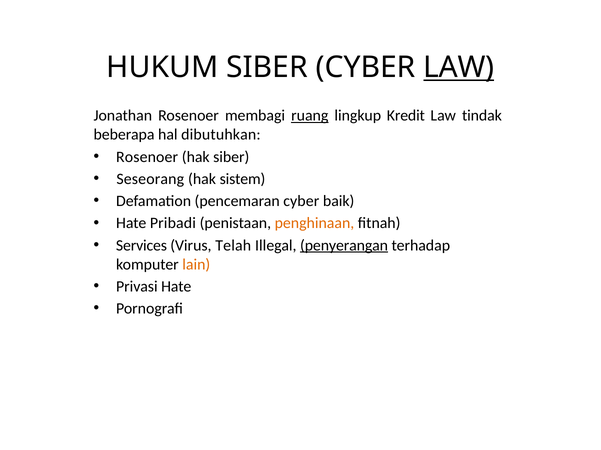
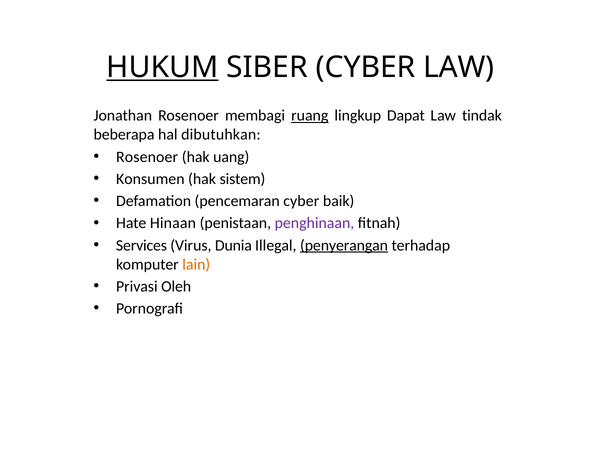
HUKUM underline: none -> present (162, 68)
LAW underline: present -> none (459, 68)
Kredit: Kredit -> Dapat (406, 116)
hak siber: siber -> uang (231, 157)
Seseorang: Seseorang -> Konsumen (150, 179)
Pribadi: Pribadi -> Hinaan (173, 224)
penghinaan colour: orange -> purple (314, 224)
Telah: Telah -> Dunia (233, 246)
Privasi Hate: Hate -> Oleh (176, 287)
